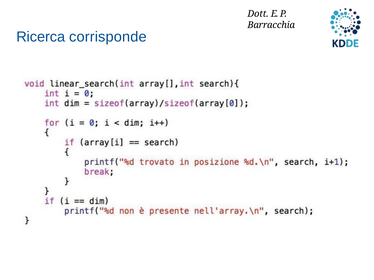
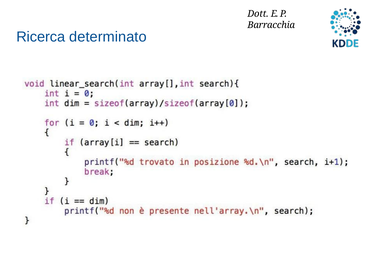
corrisponde: corrisponde -> determinato (108, 37)
